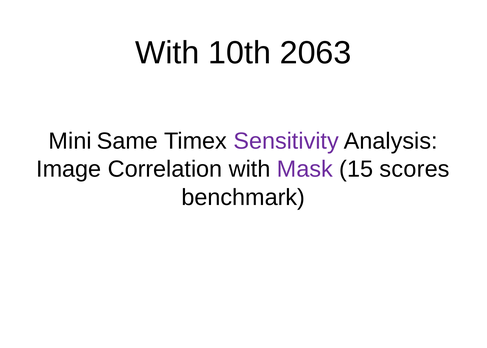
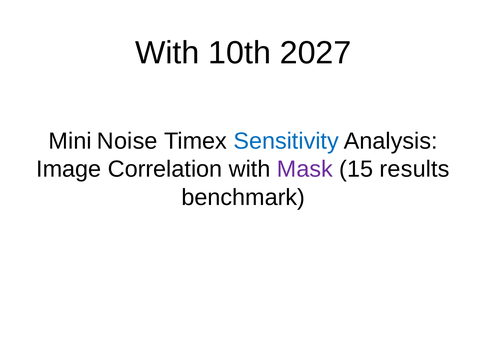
2063: 2063 -> 2027 (316, 53)
Same: Same -> Noise (127, 141)
Sensitivity colour: purple -> blue (286, 141)
scores: scores -> results (415, 170)
